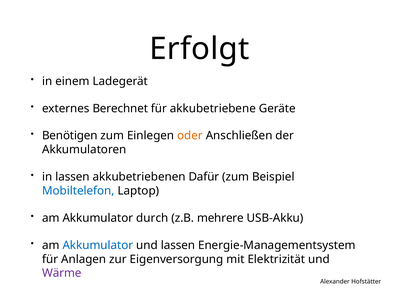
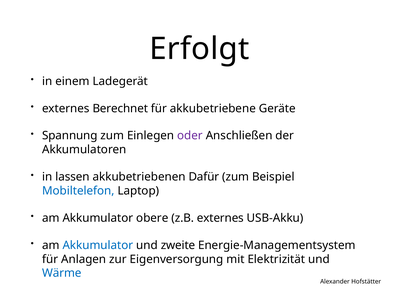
Benötigen: Benötigen -> Spannung (70, 136)
oder colour: orange -> purple (190, 136)
durch: durch -> obere (152, 218)
z.B mehrere: mehrere -> externes (220, 218)
und lassen: lassen -> zweite (178, 245)
Wärme colour: purple -> blue (62, 273)
